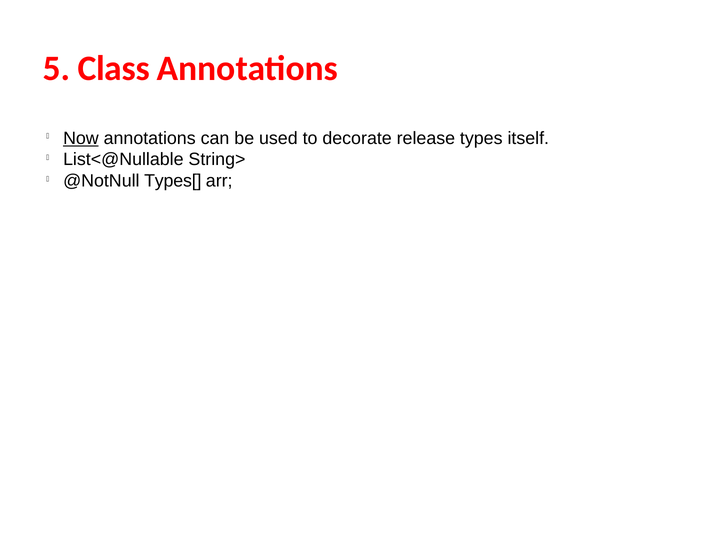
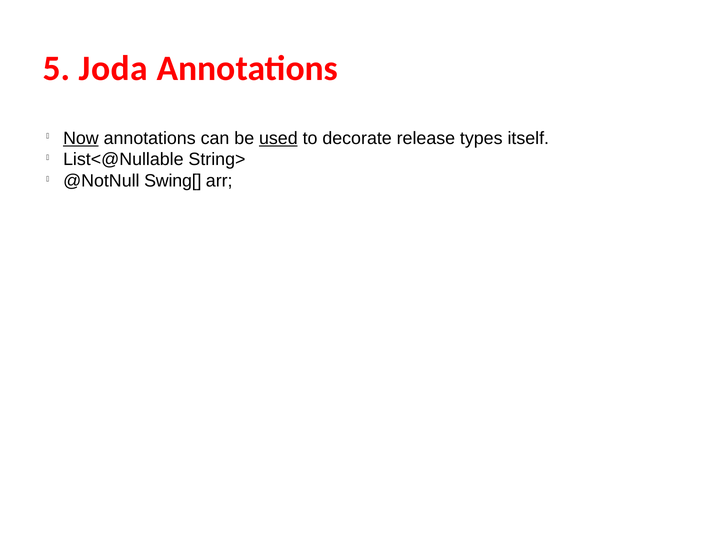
Class: Class -> Joda (113, 68)
used underline: none -> present (278, 138)
Types[: Types[ -> Swing[ (173, 181)
